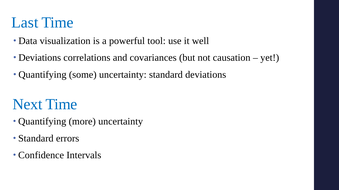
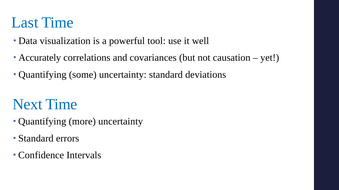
Deviations: Deviations -> Accurately (40, 58)
